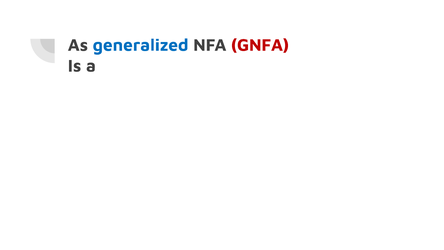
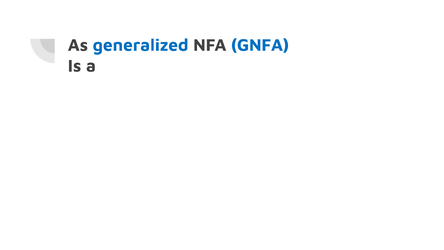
GNFA colour: red -> blue (260, 45)
